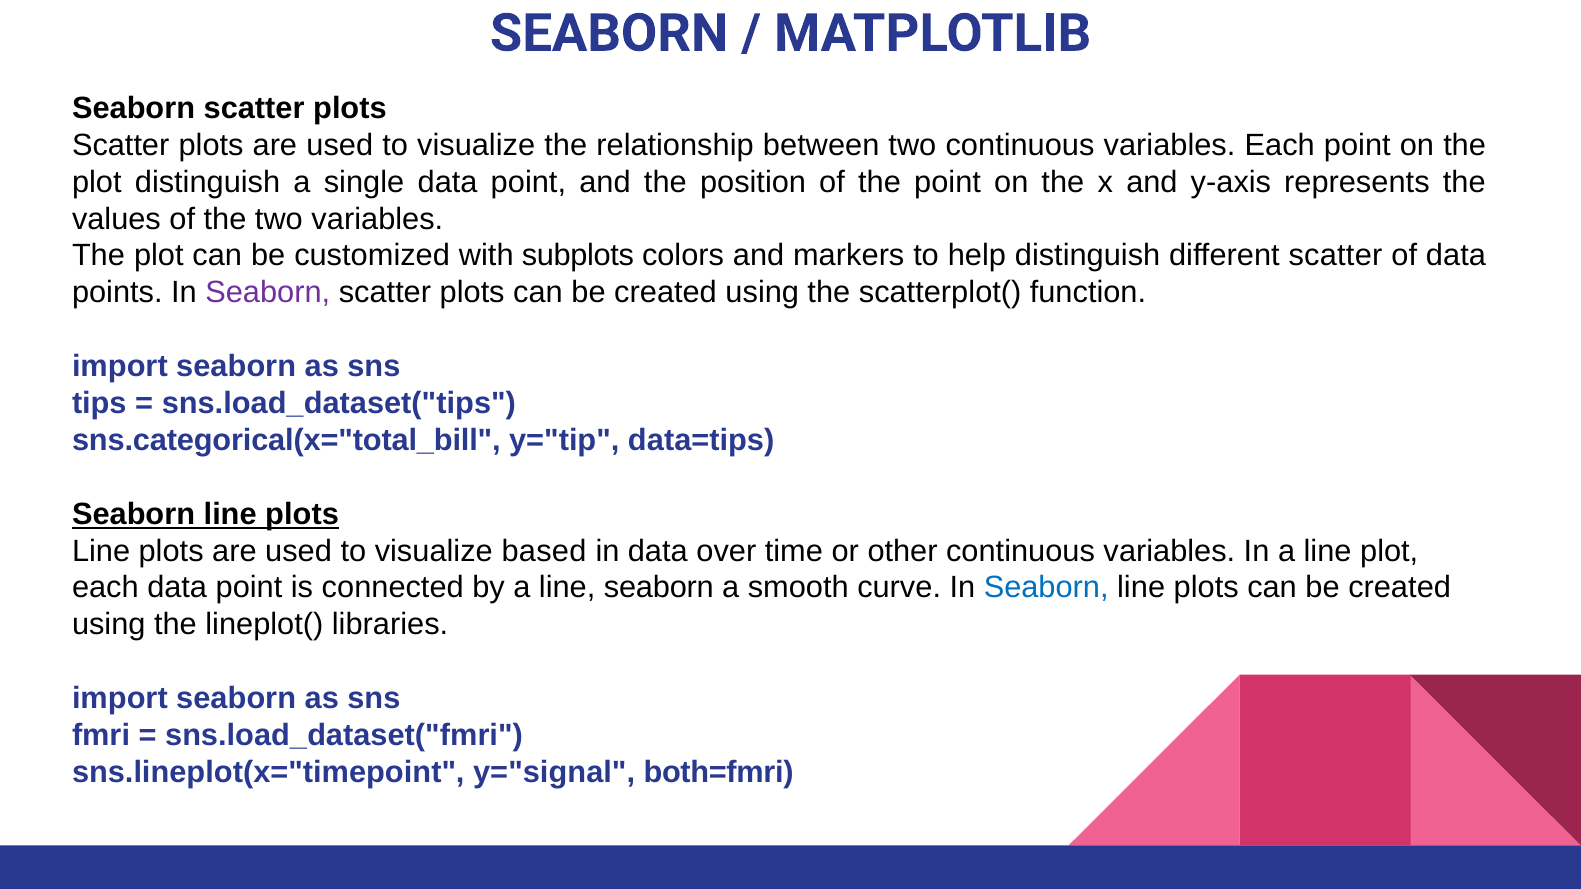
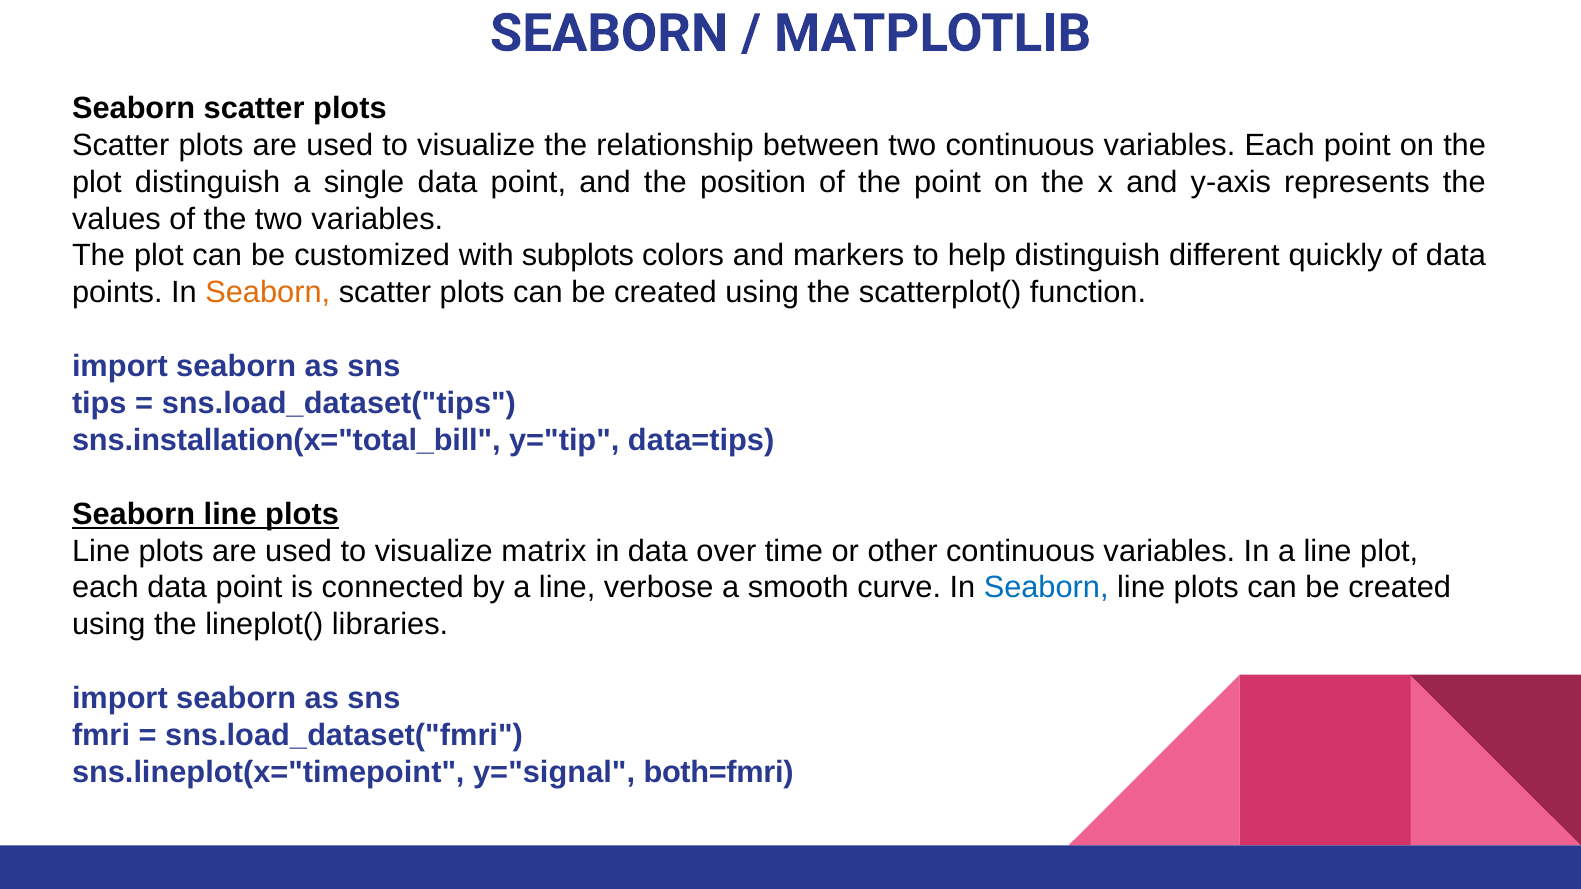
different scatter: scatter -> quickly (1336, 256)
Seaborn colour: purple -> orange (268, 293)
sns.categorical(x="total_bill: sns.categorical(x="total_bill -> sns.installation(x="total_bill (286, 440)
based: based -> matrix (544, 551)
line seaborn: seaborn -> verbose (659, 588)
